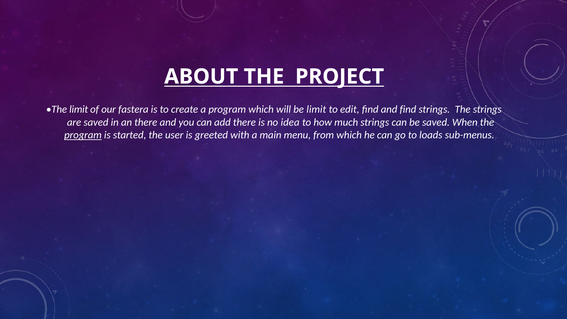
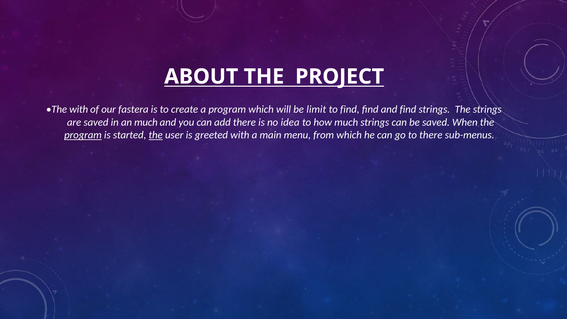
The limit: limit -> with (79, 109)
to edit: edit -> find (350, 109)
an there: there -> much (146, 122)
the underline: none -> present (156, 135)
to loads: loads -> there (431, 135)
